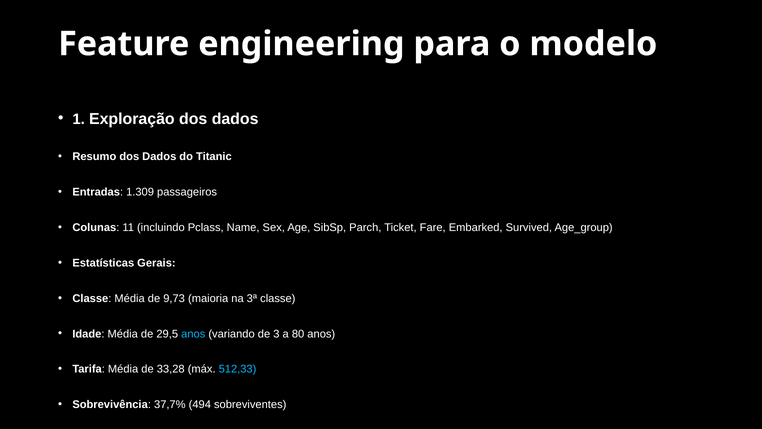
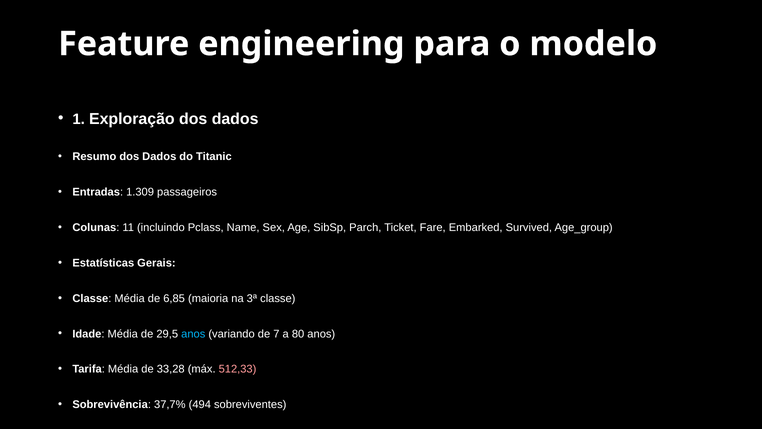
9,73: 9,73 -> 6,85 (174, 298)
3: 3 -> 7 (276, 334)
512,33 colour: light blue -> pink (238, 369)
